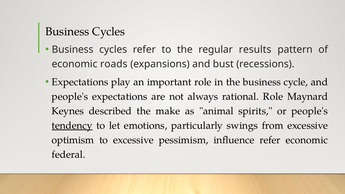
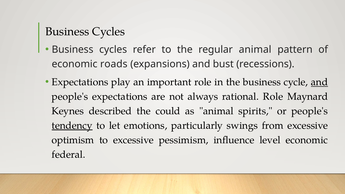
regular results: results -> animal (255, 50)
and underline: none -> present (319, 82)
make: make -> could (168, 111)
influence refer: refer -> level (270, 140)
